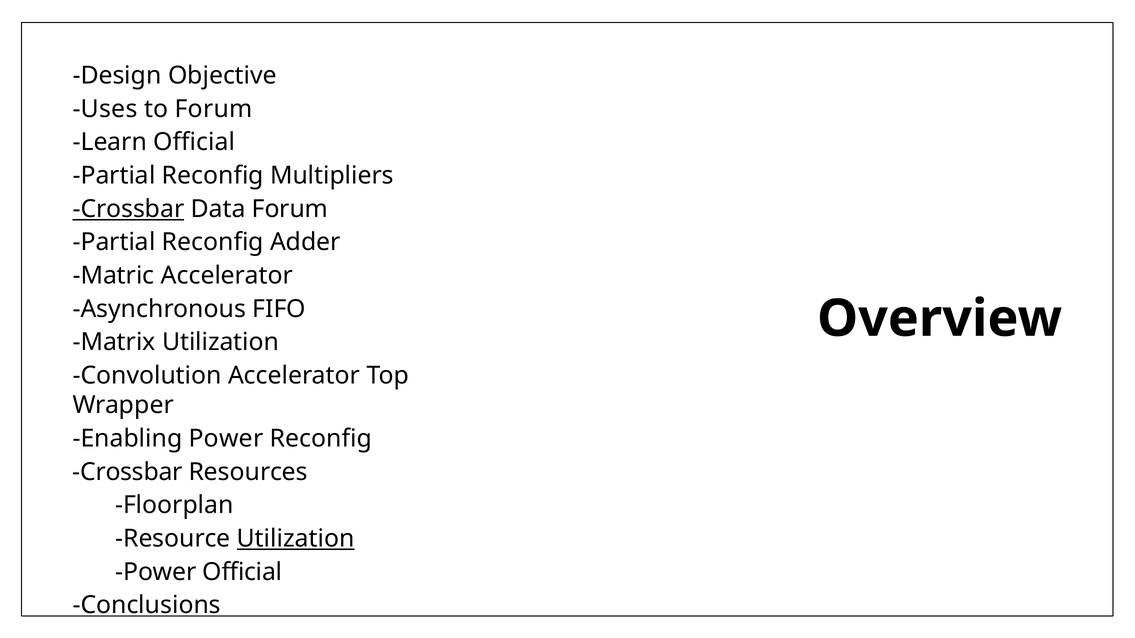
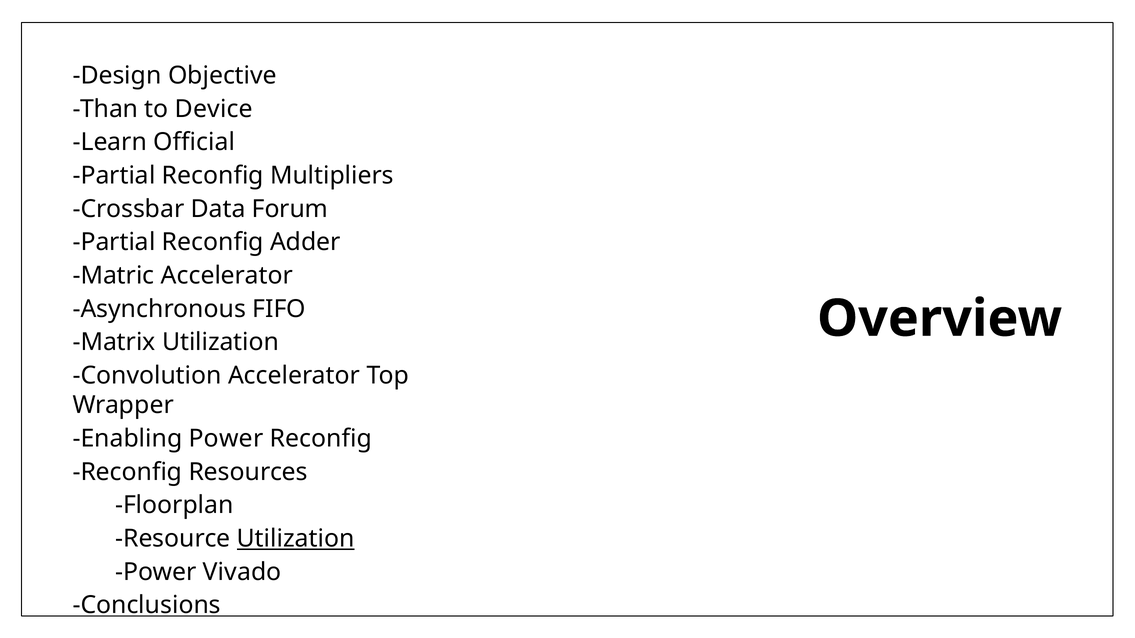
Uses: Uses -> Than (105, 109)
to Forum: Forum -> Device (214, 109)
Crossbar underline: present -> none (128, 209)
Crossbar: Crossbar -> Reconfig (127, 472)
Power Official: Official -> Vivado (242, 572)
